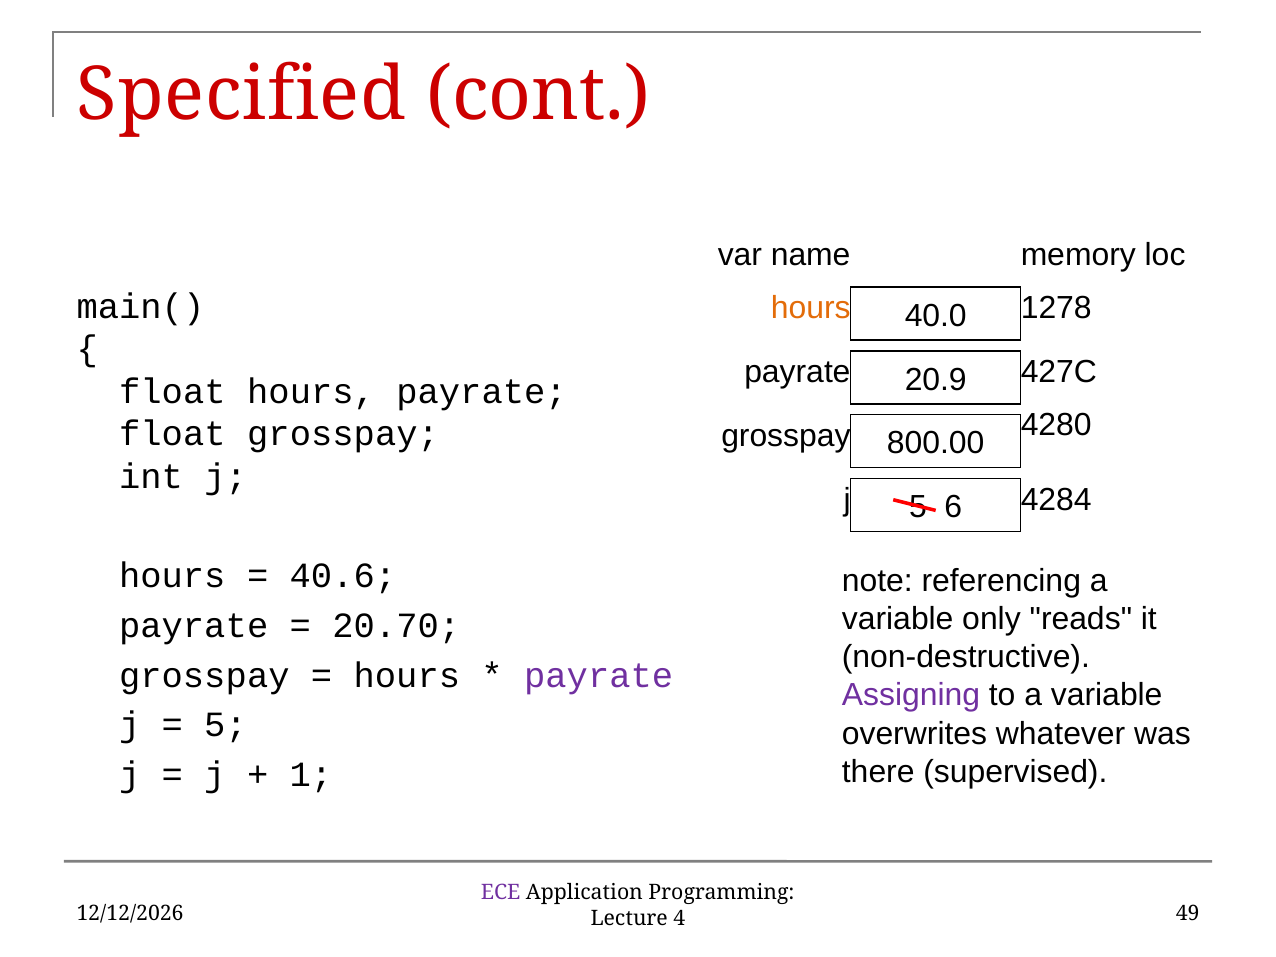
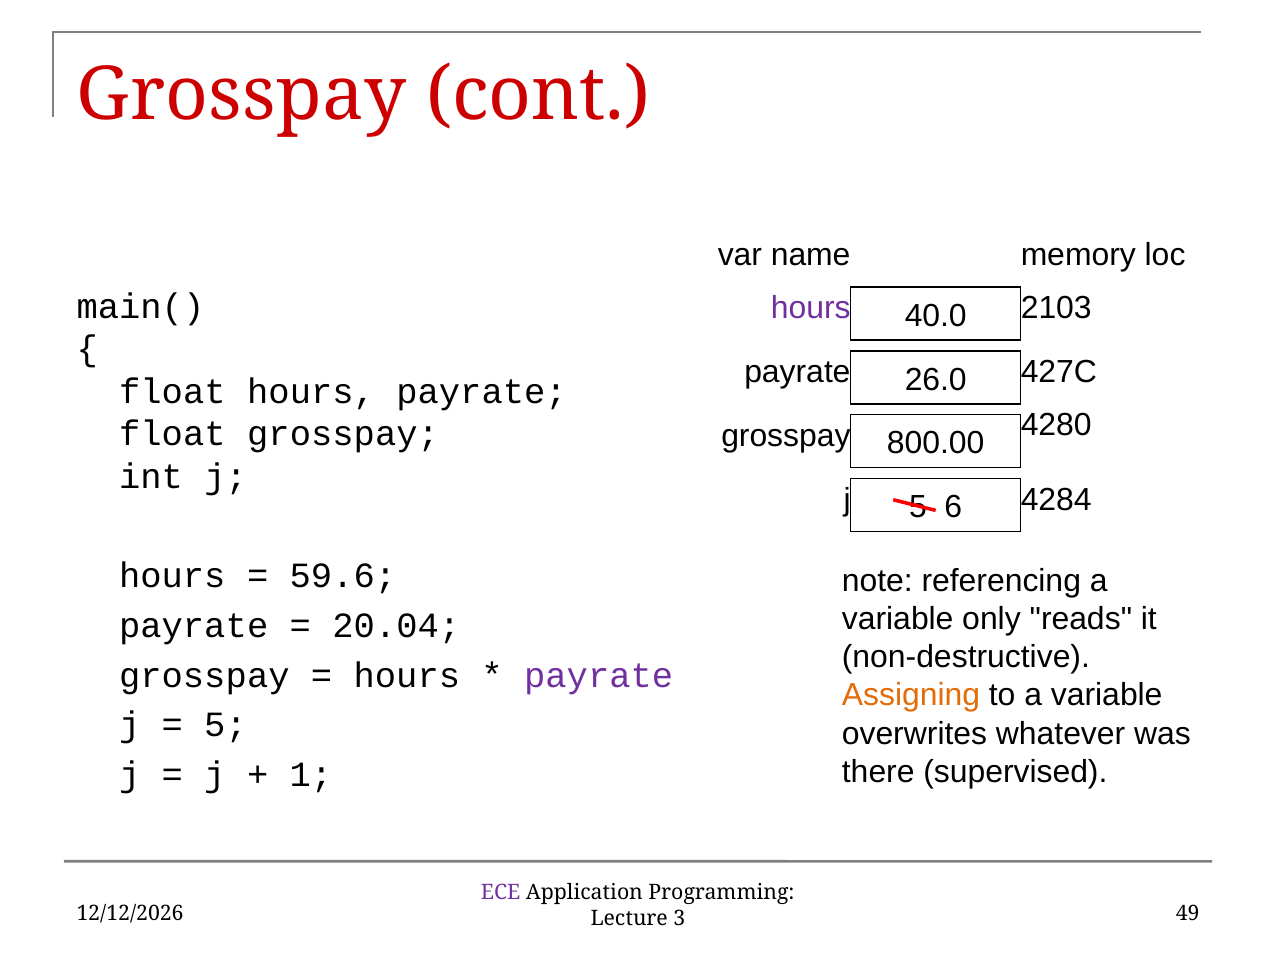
Specified: Specified -> Grosspay (242, 95)
hours colour: orange -> purple (811, 308)
1278: 1278 -> 2103 (1056, 308)
20.9: 20.9 -> 26.0 (936, 380)
40.6: 40.6 -> 59.6 (343, 576)
20.70: 20.70 -> 20.04 (396, 626)
Assigning colour: purple -> orange (911, 695)
4: 4 -> 3 (679, 918)
